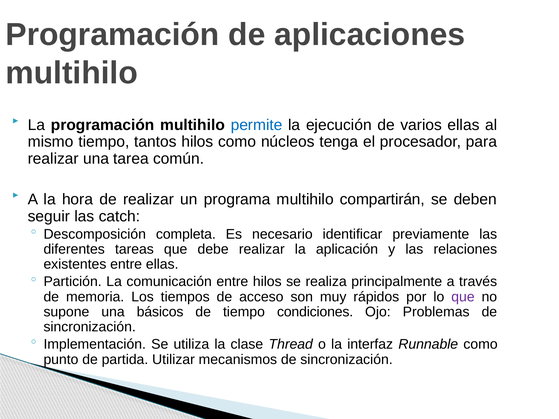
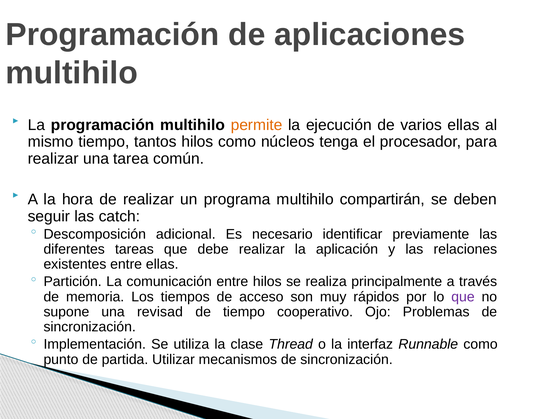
permite colour: blue -> orange (257, 125)
completa: completa -> adicional (186, 234)
básicos: básicos -> revisad (160, 312)
condiciones: condiciones -> cooperativo (315, 312)
